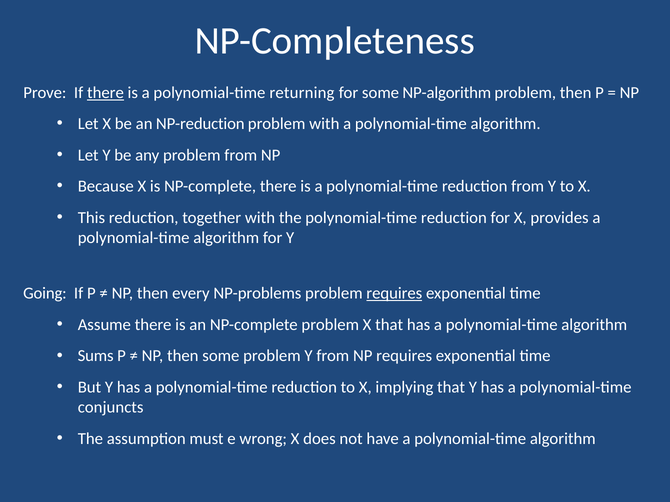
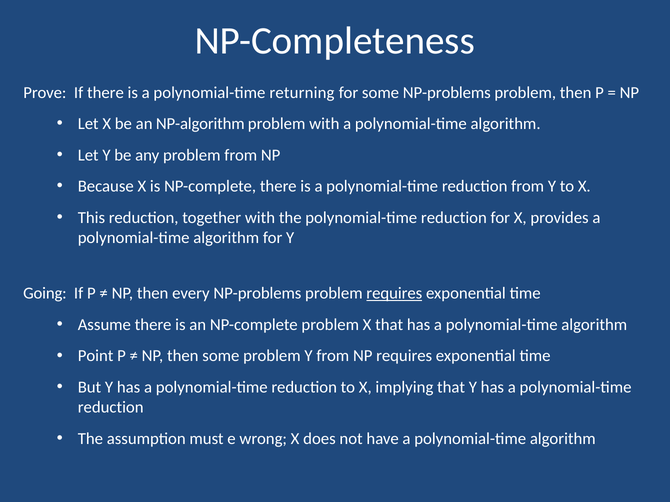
there underline: present -> none (105, 93)
some NP-algorithm: NP-algorithm -> NP-problems (447, 93)
NP-reduction: NP-reduction -> NP-algorithm (200, 124)
Sums: Sums -> Point (96, 356)
conjuncts: conjuncts -> reduction (111, 408)
